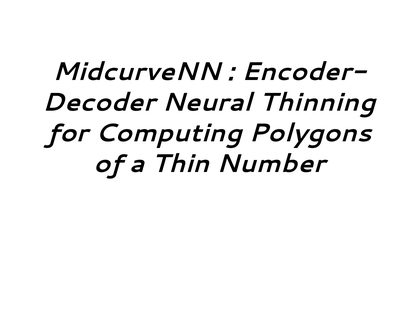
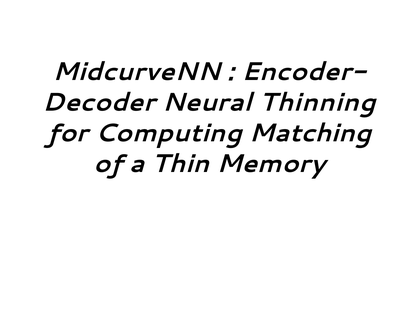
Polygons: Polygons -> Matching (310, 133)
Number: Number -> Memory (271, 164)
